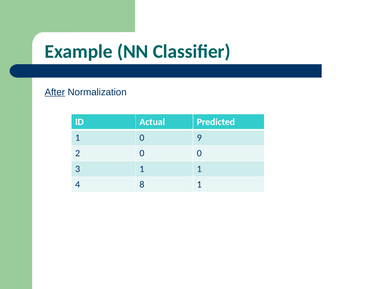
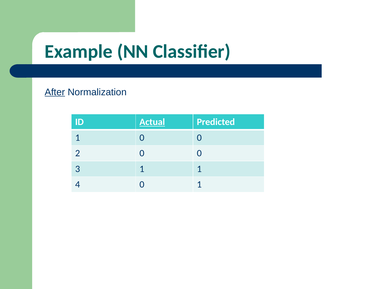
Actual underline: none -> present (152, 122)
1 0 9: 9 -> 0 (199, 138)
4 8: 8 -> 0 (142, 185)
